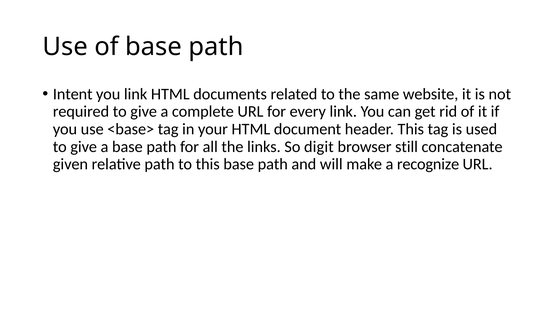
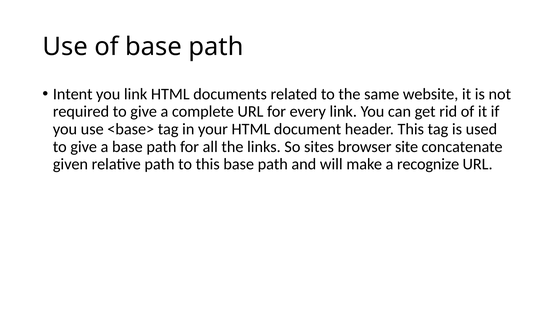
digit: digit -> sites (319, 147)
still: still -> site (407, 147)
